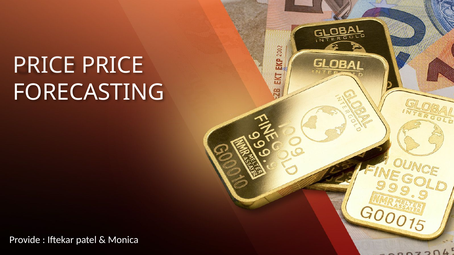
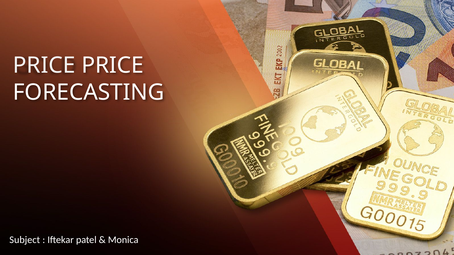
Provide: Provide -> Subject (25, 240)
